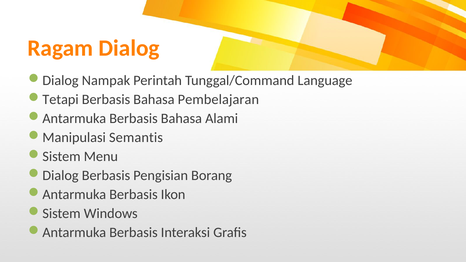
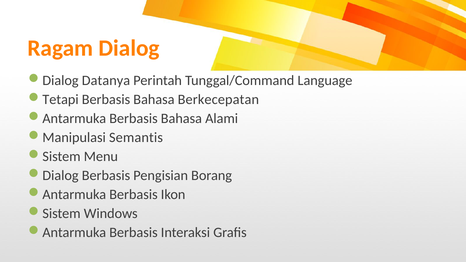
Nampak: Nampak -> Datanya (106, 81)
Pembelajaran: Pembelajaran -> Berkecepatan (218, 100)
